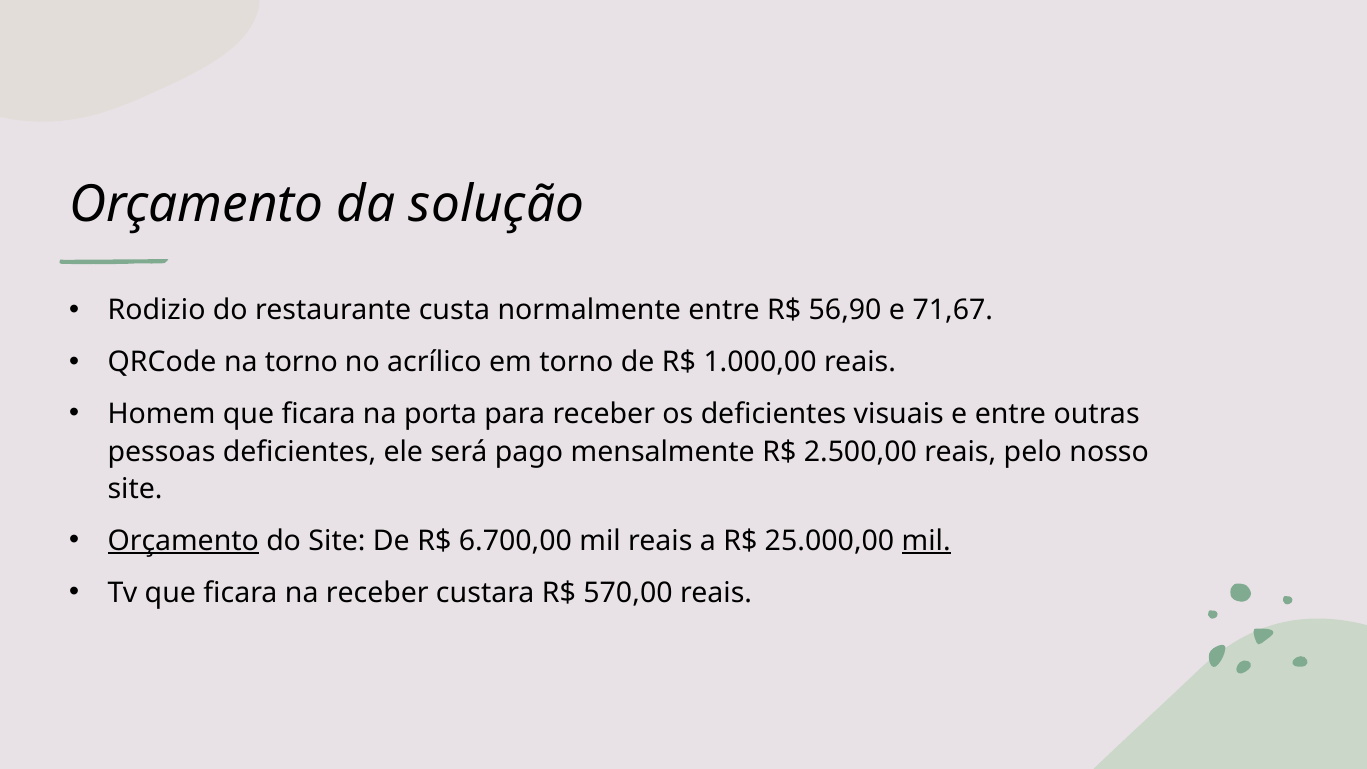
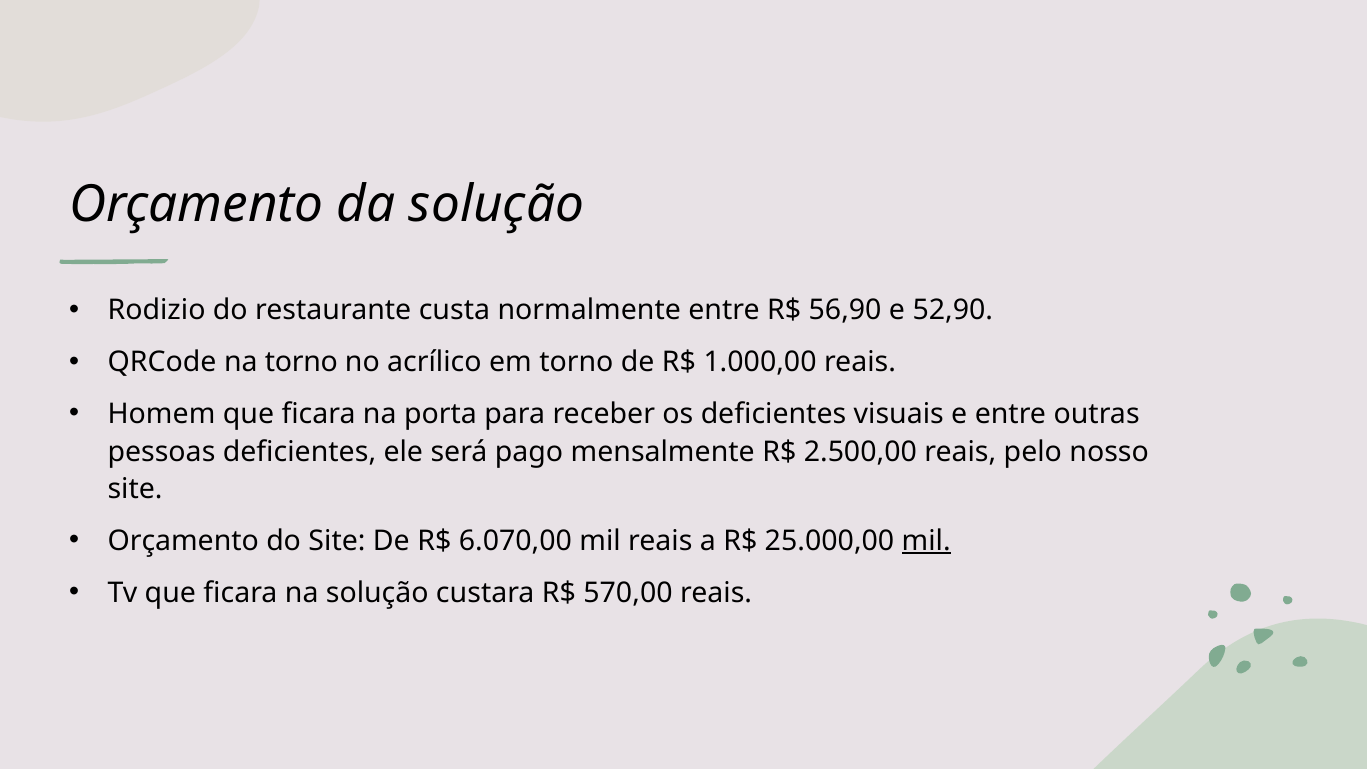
71,67: 71,67 -> 52,90 (953, 310)
Orçamento underline: present -> none (183, 541)
6.700,00: 6.700,00 -> 6.070,00 (515, 541)
na receber: receber -> solução (377, 593)
